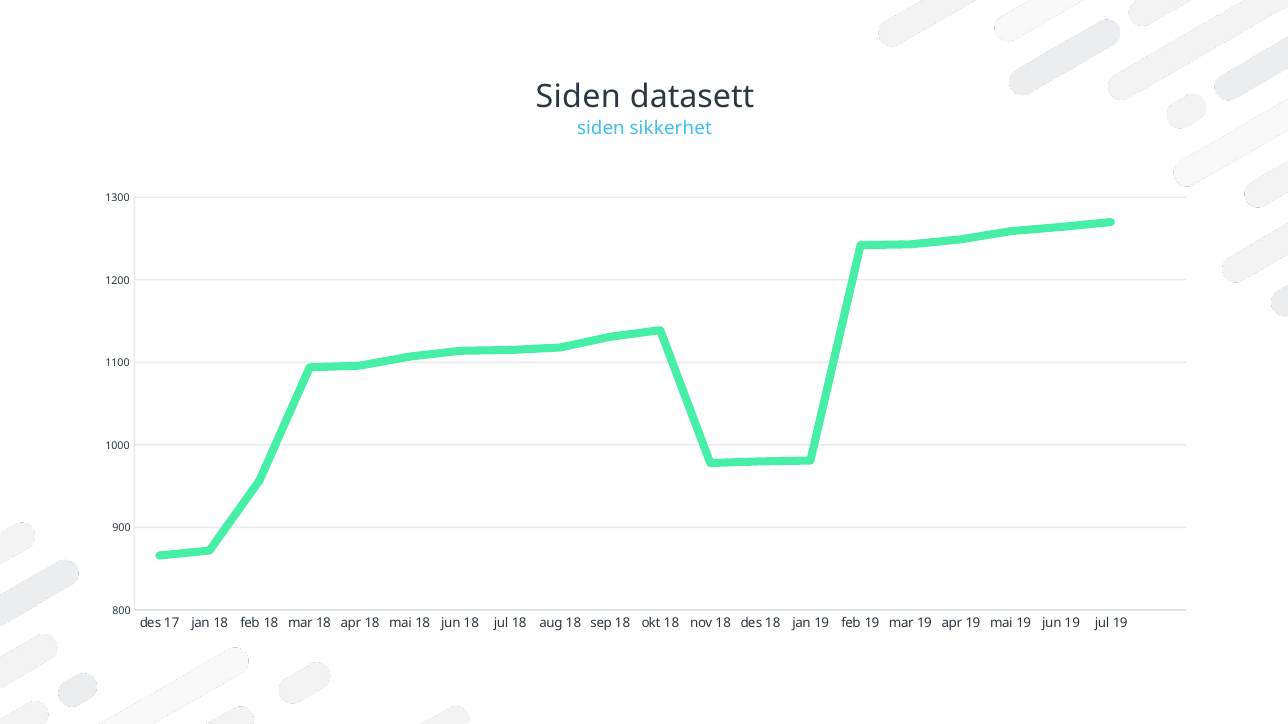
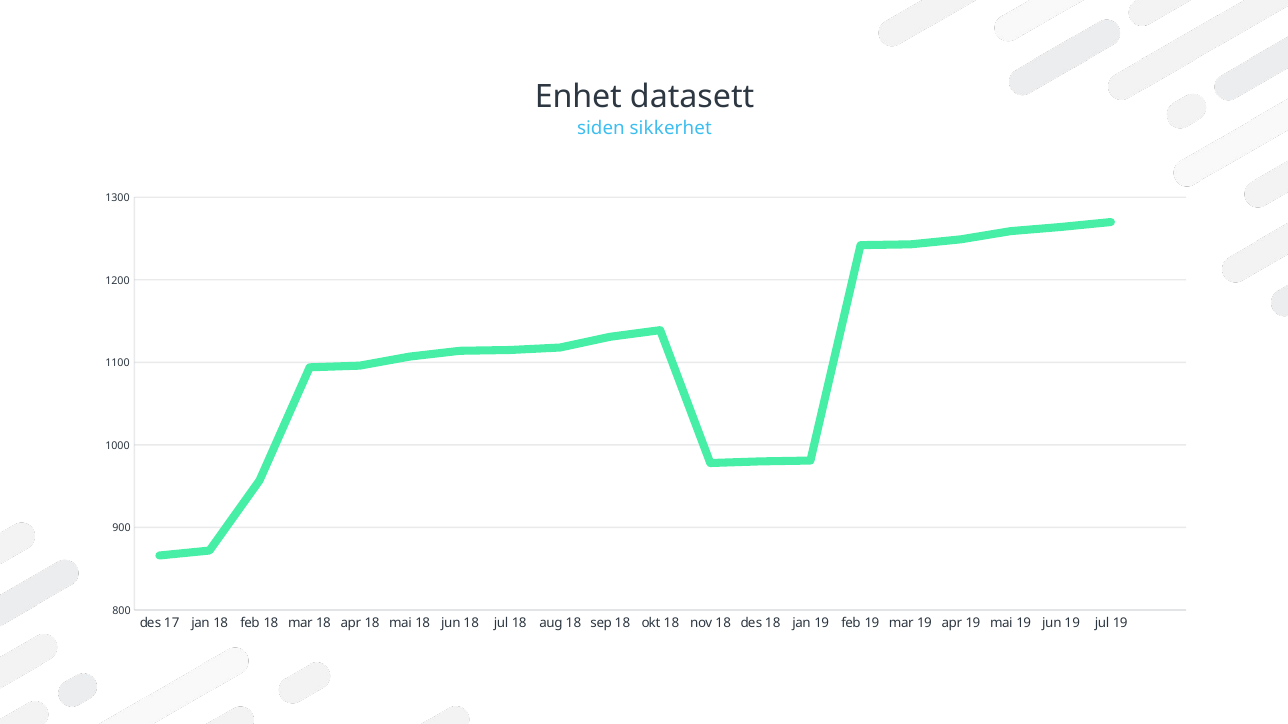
Siden: Siden -> Enhet (578, 97)
